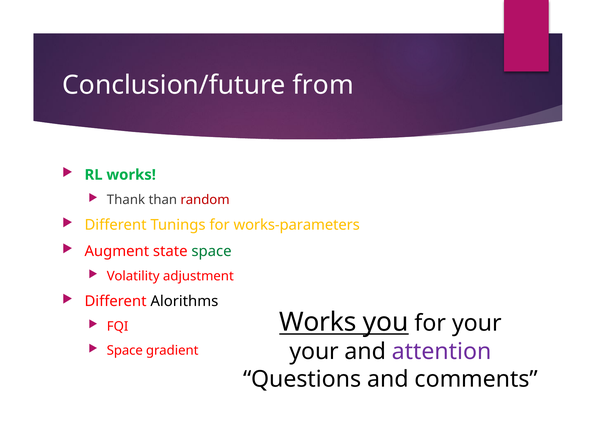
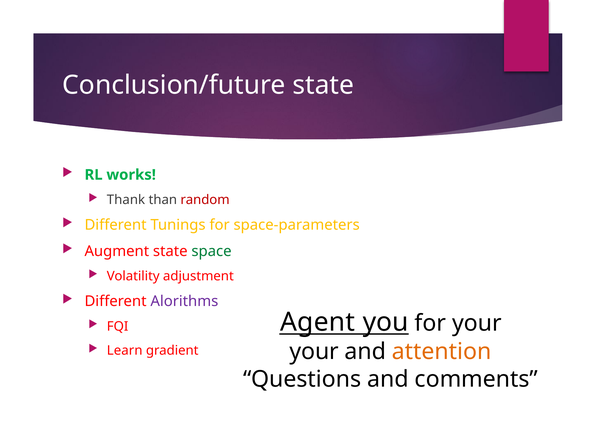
Conclusion/future from: from -> state (323, 85)
works-parameters: works-parameters -> space-parameters (297, 225)
Alorithms colour: black -> purple (184, 302)
Works: Works -> Agent (318, 322)
Space: Space -> Learn (125, 351)
attention colour: purple -> orange (442, 352)
